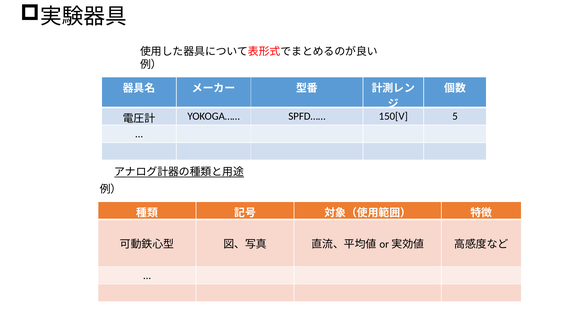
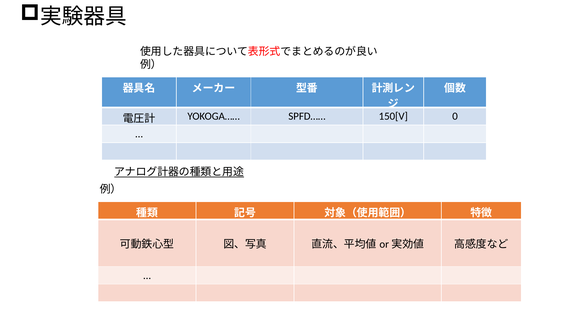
5: 5 -> 0 (455, 116)
